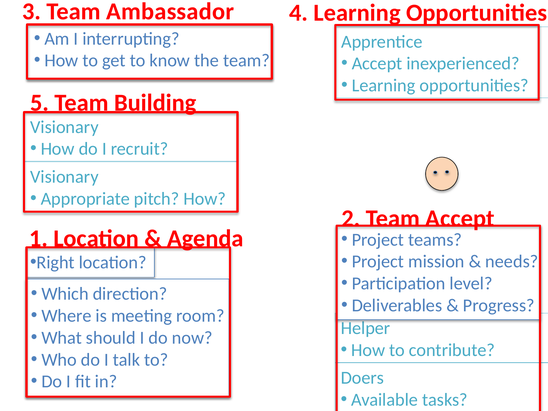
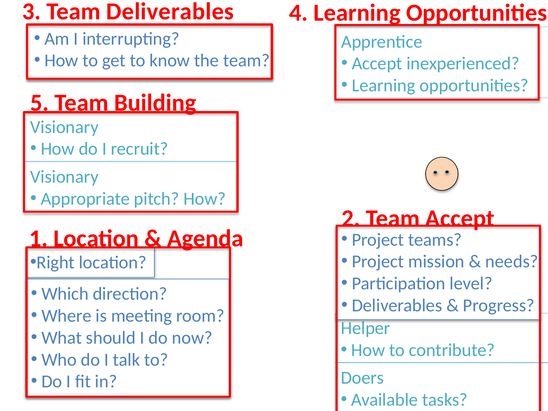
Team Ambassador: Ambassador -> Deliverables (170, 12)
